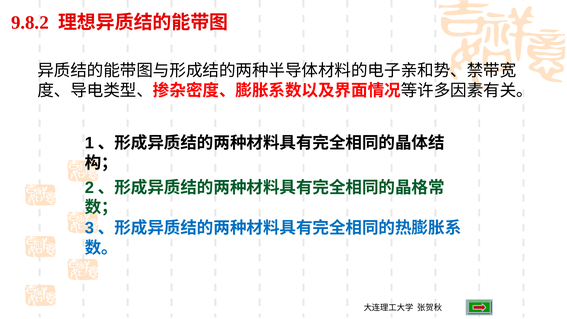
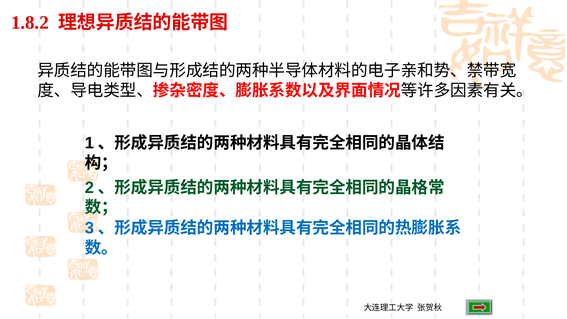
9.8.2: 9.8.2 -> 1.8.2 (30, 23)
